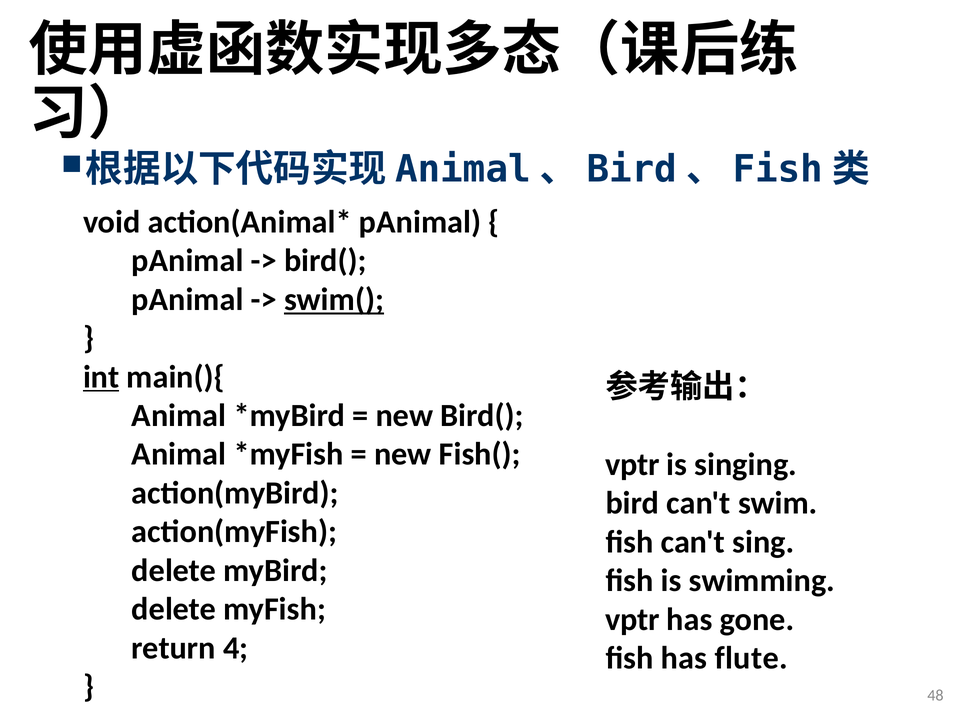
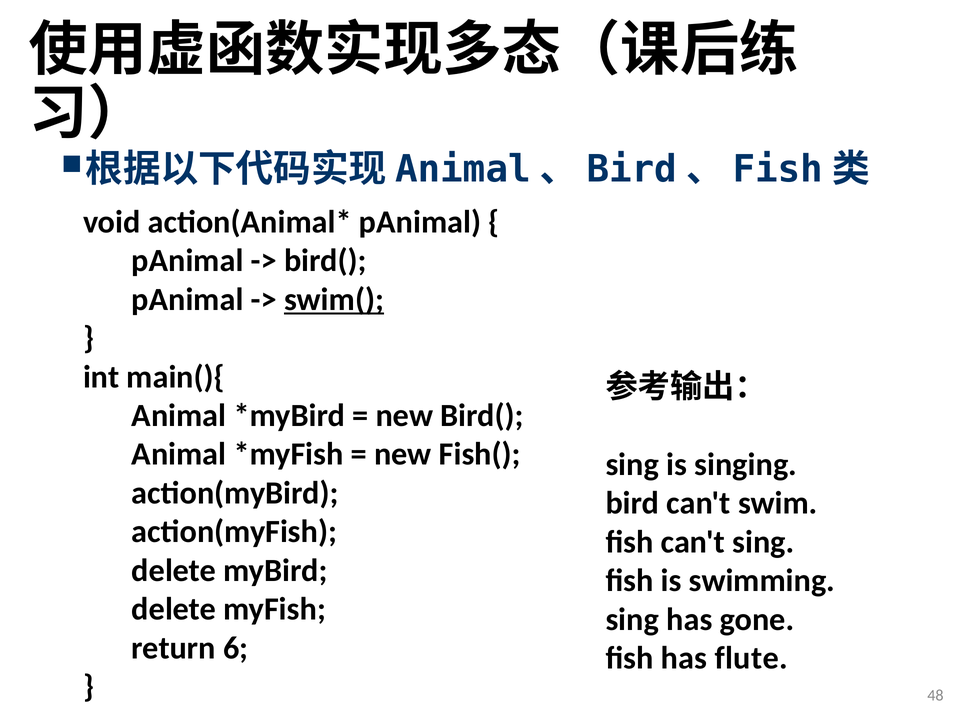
int underline: present -> none (101, 377)
vptr: vptr -> sing (632, 465)
vptr: vptr -> sing (632, 619)
4: 4 -> 6 (236, 648)
